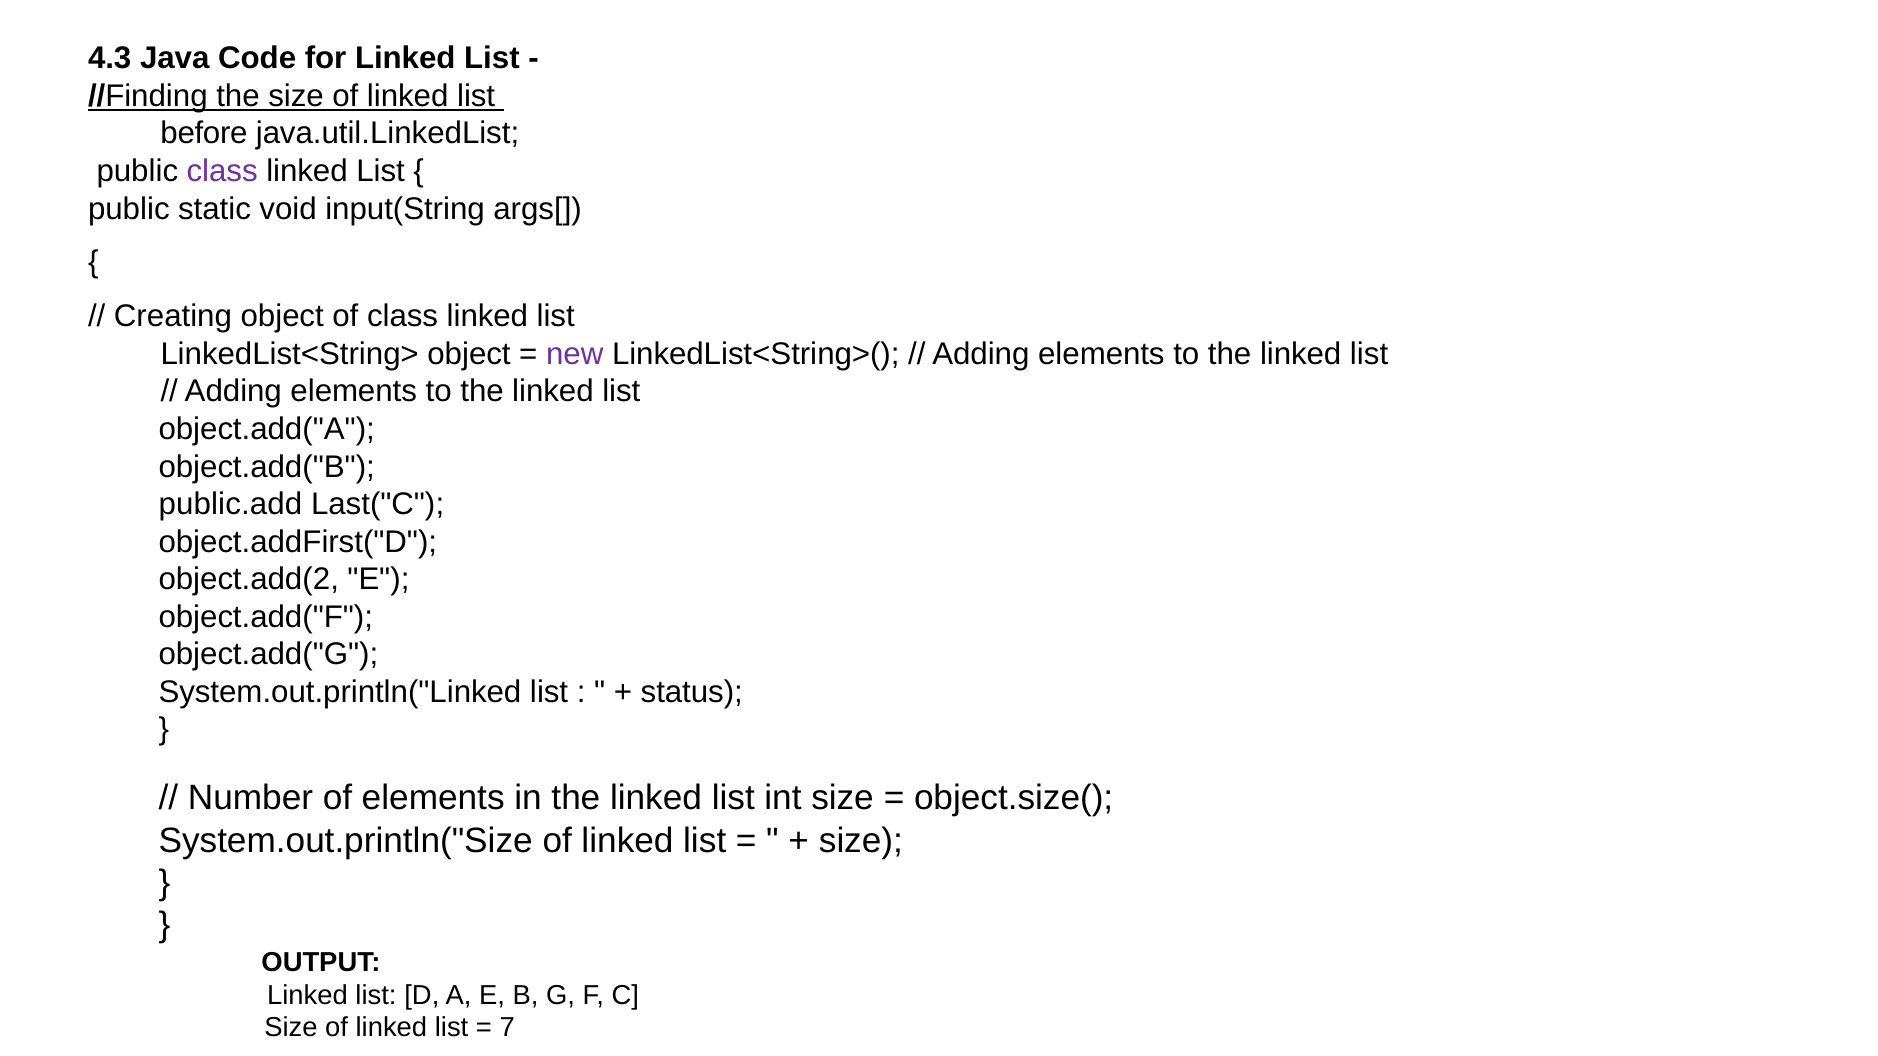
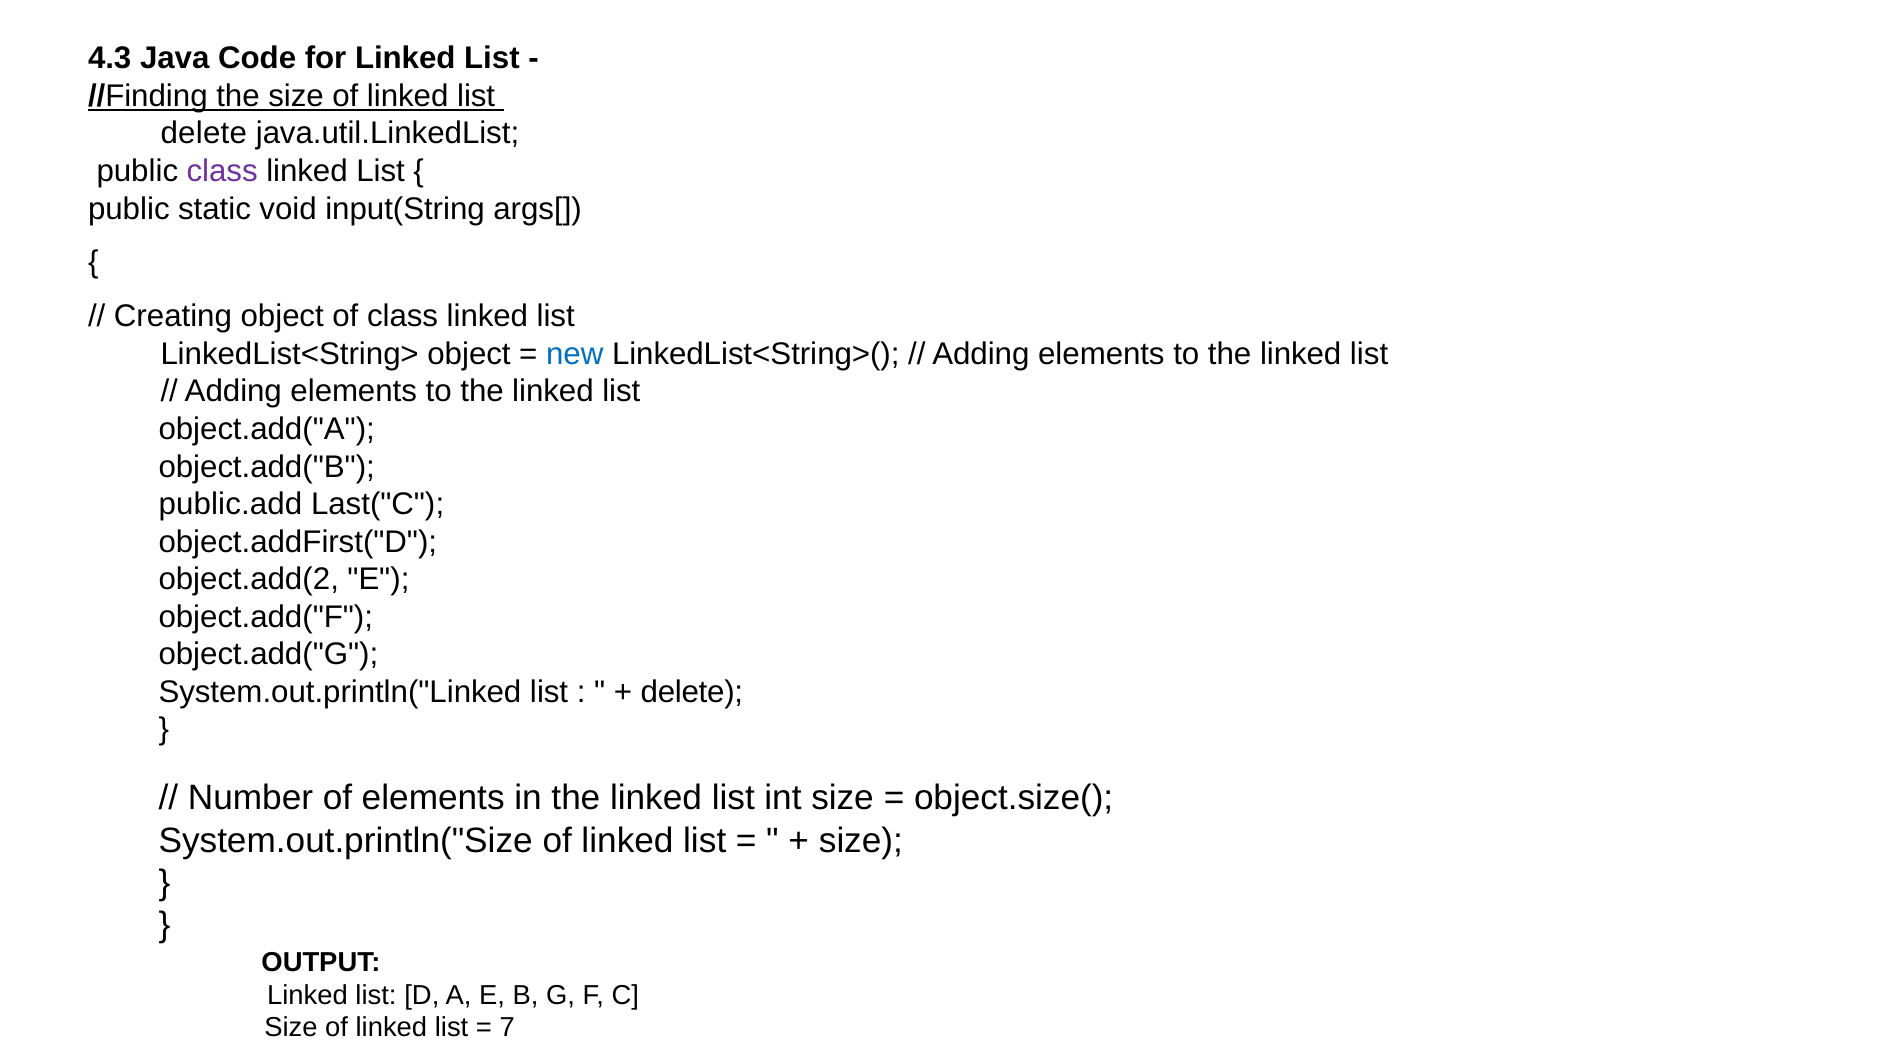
before: before -> delete (204, 134)
new colour: purple -> blue (575, 354)
status: status -> delete (692, 692)
